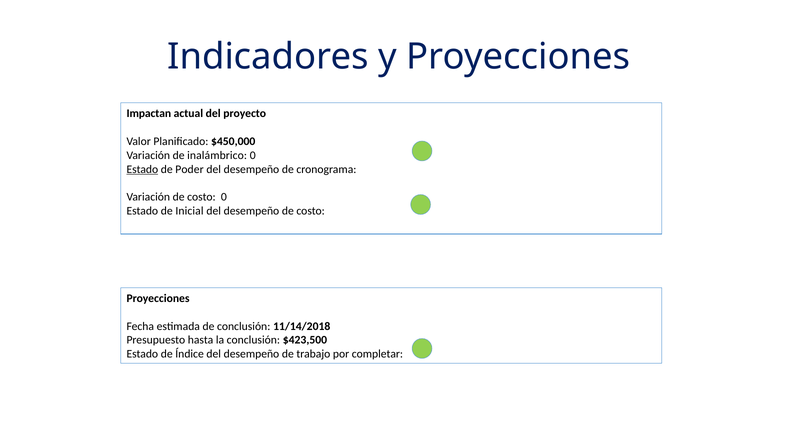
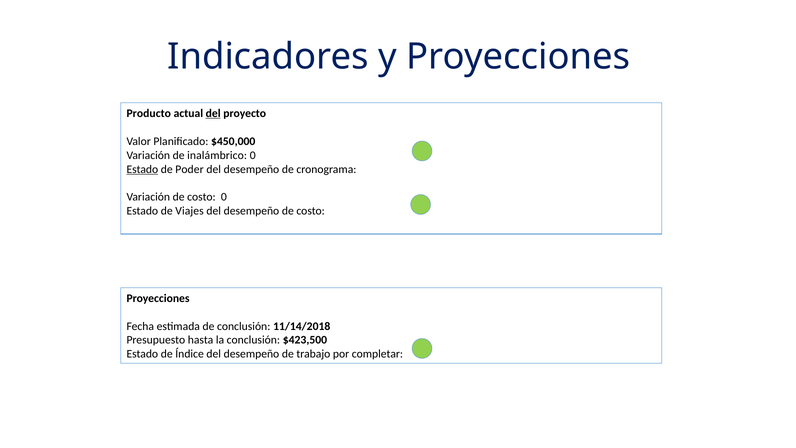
Impactan: Impactan -> Producto (149, 113)
del underline: none -> present (213, 113)
Inicial: Inicial -> Viajes (190, 211)
